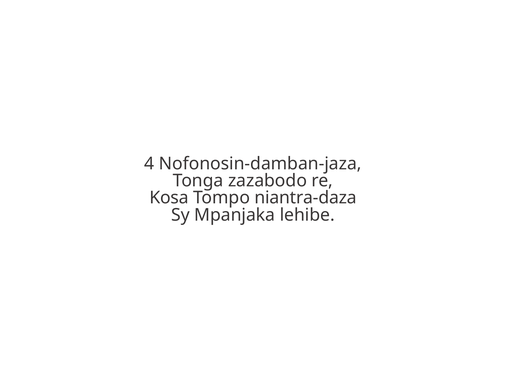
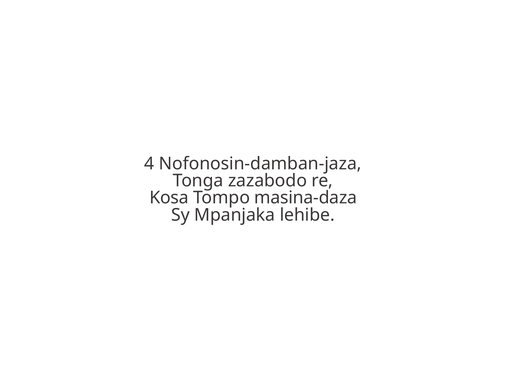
niantra-daza: niantra-daza -> masina-daza (306, 198)
